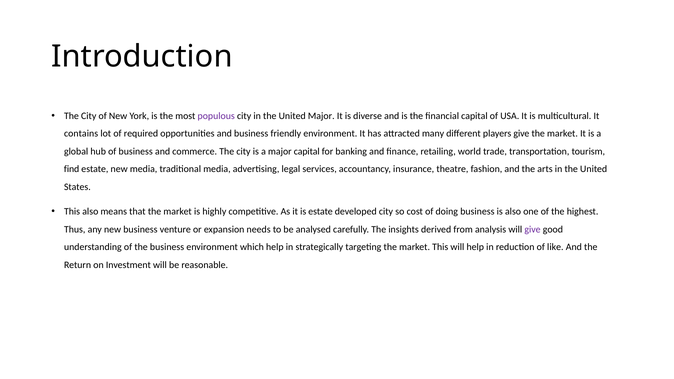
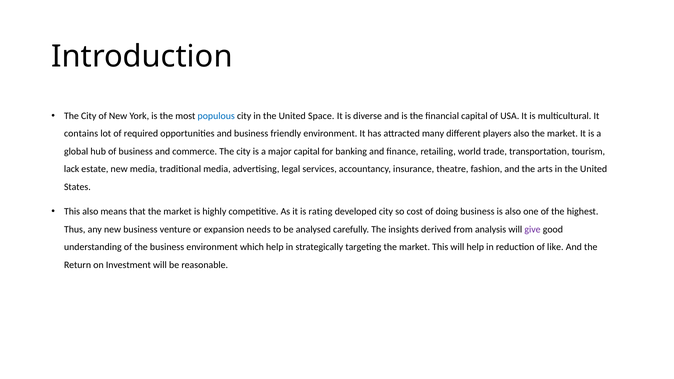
populous colour: purple -> blue (216, 116)
United Major: Major -> Space (321, 116)
players give: give -> also (521, 134)
find: find -> lack (72, 169)
is estate: estate -> rating (320, 212)
